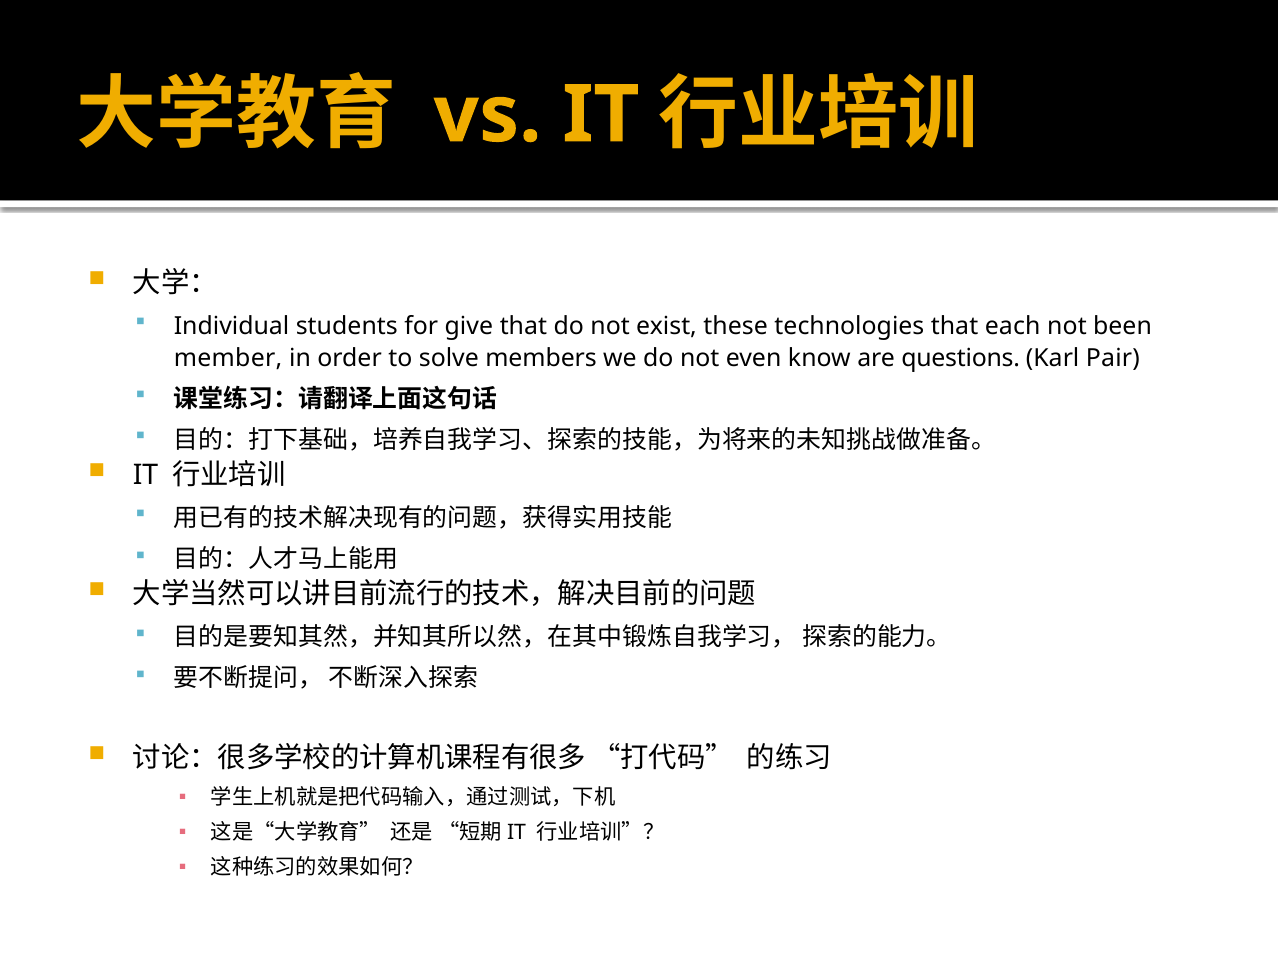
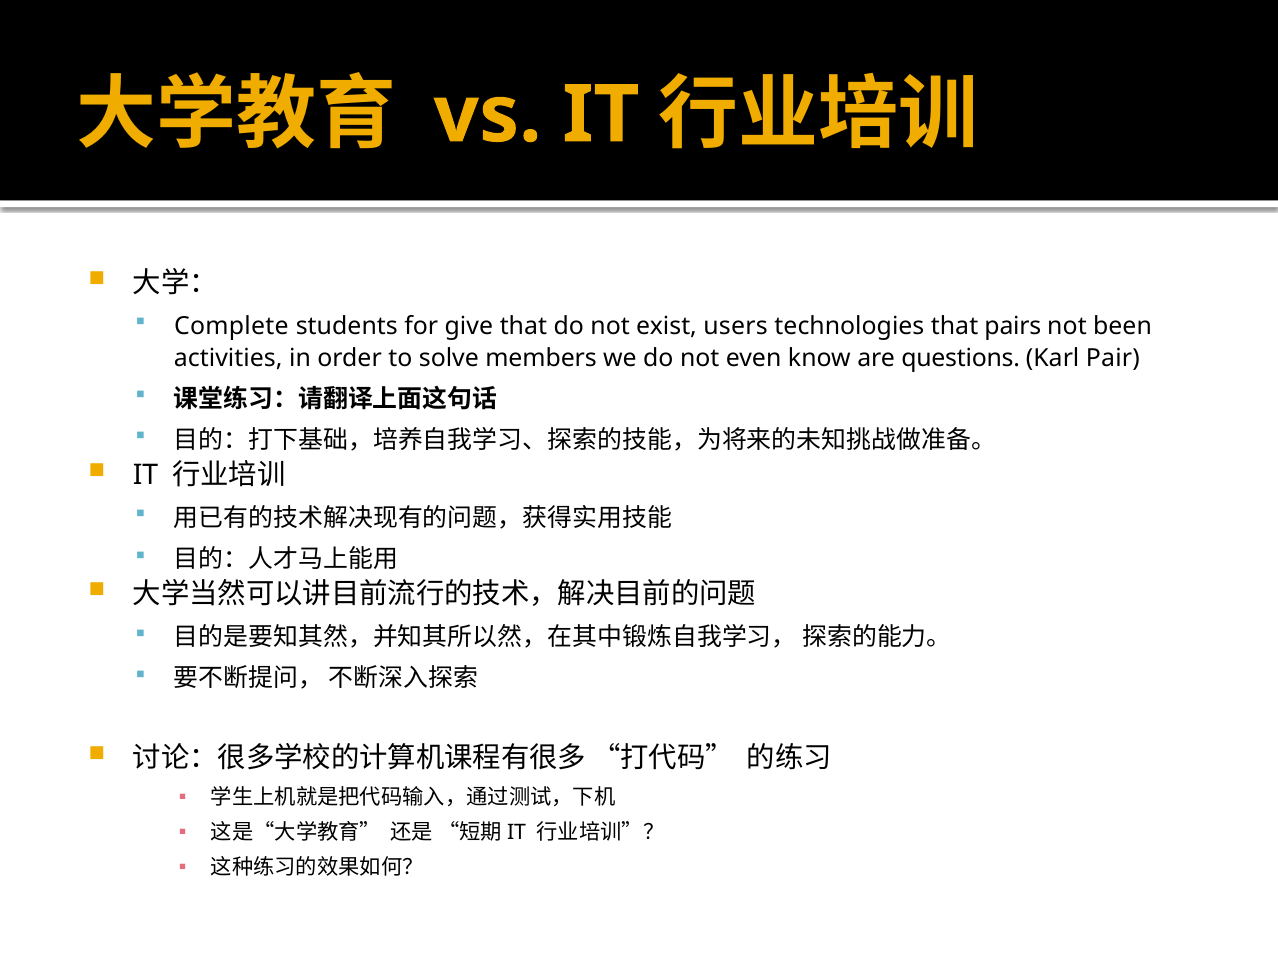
Individual: Individual -> Complete (231, 326)
these: these -> users (736, 326)
each: each -> pairs (1013, 326)
member: member -> activities (228, 358)
